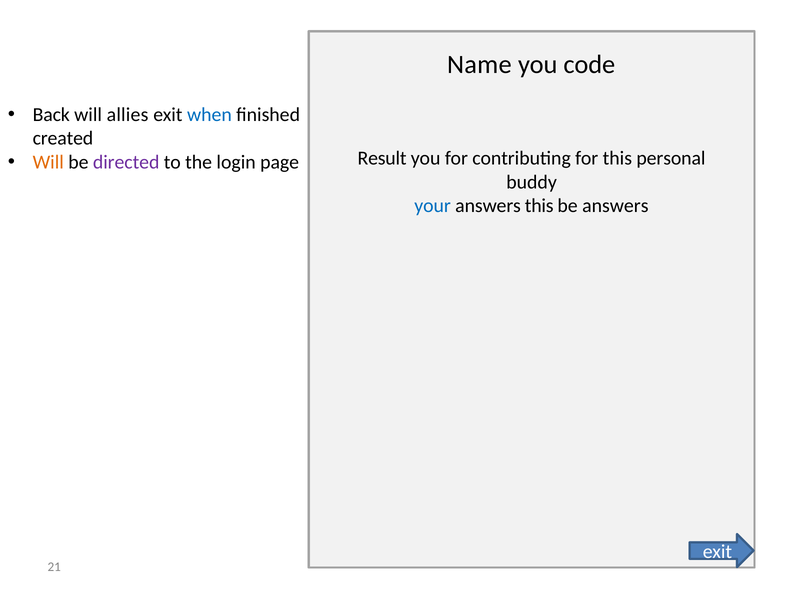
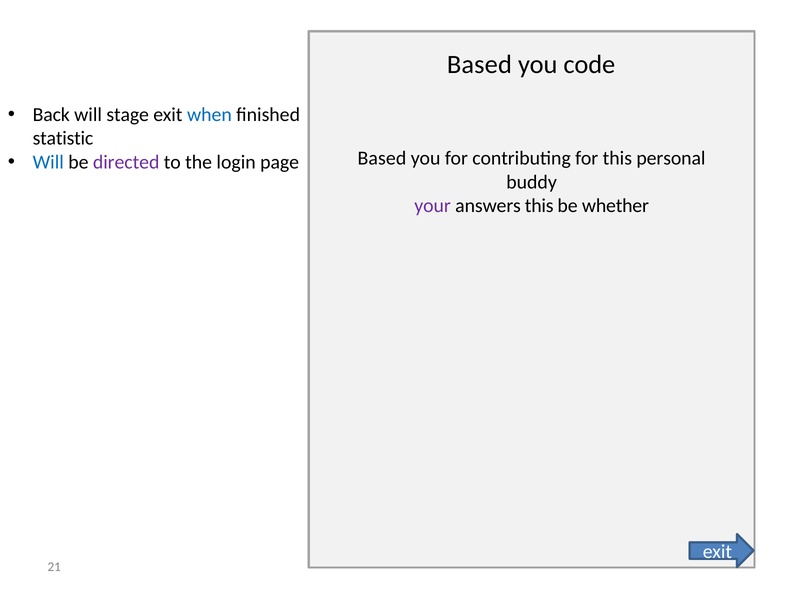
Name: Name -> Based (479, 65)
allies: allies -> stage (128, 115)
created: created -> statistic (63, 138)
Result: Result -> Based (382, 158)
Will colour: orange -> blue (48, 162)
your colour: blue -> purple (433, 206)
be answers: answers -> whether (615, 206)
